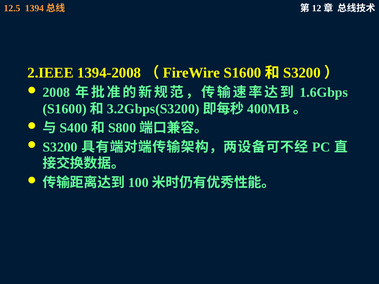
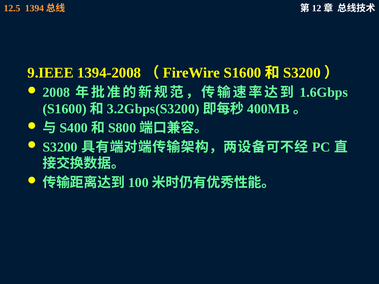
2.IEEE: 2.IEEE -> 9.IEEE (51, 73)
